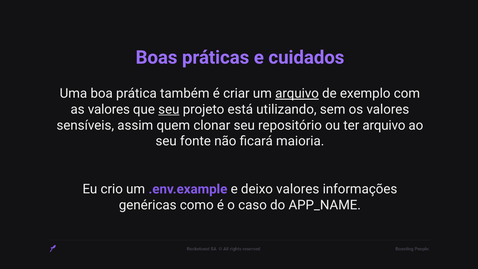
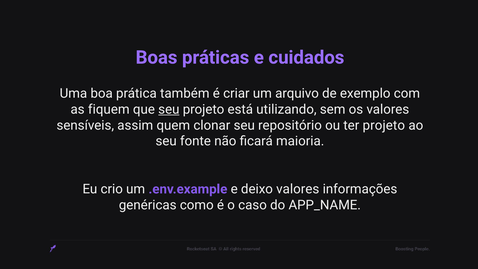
arquivo underline: present -> none (297, 93)
as valores: valores -> fiquem (109, 109)
ter arquivo: arquivo -> projeto (384, 125)
